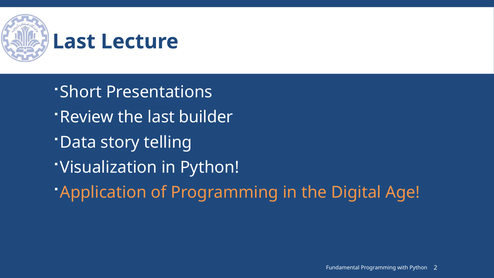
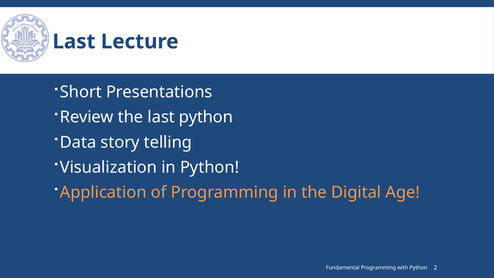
last builder: builder -> python (206, 117)
